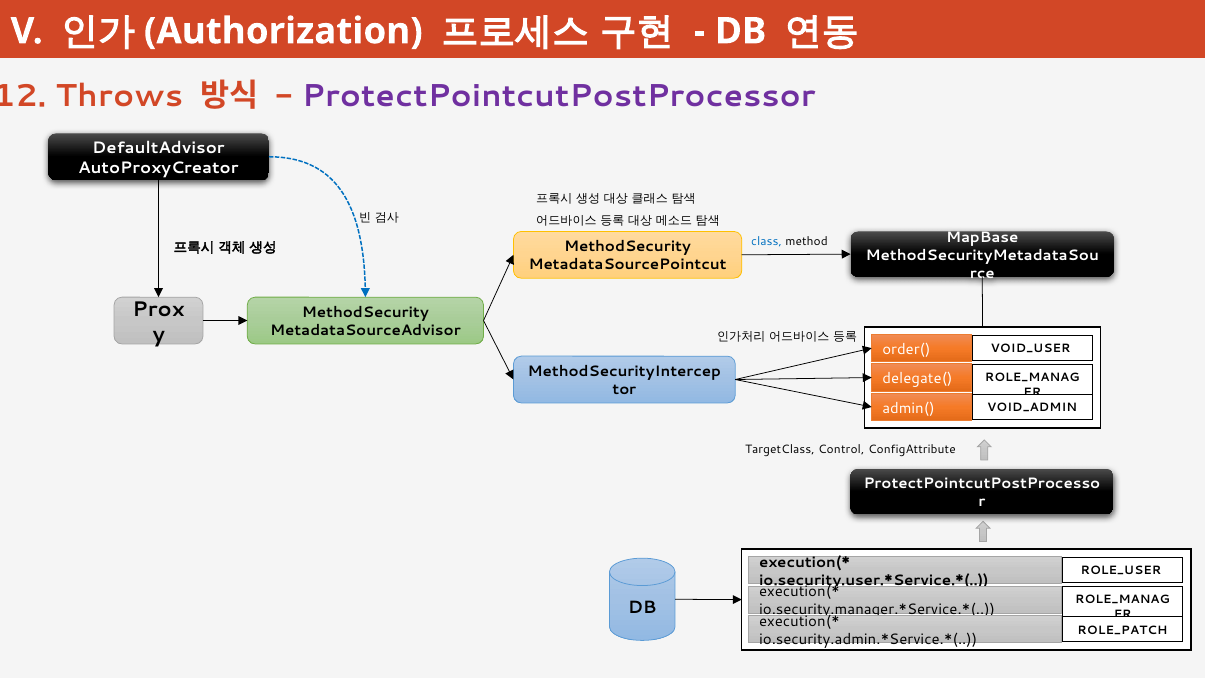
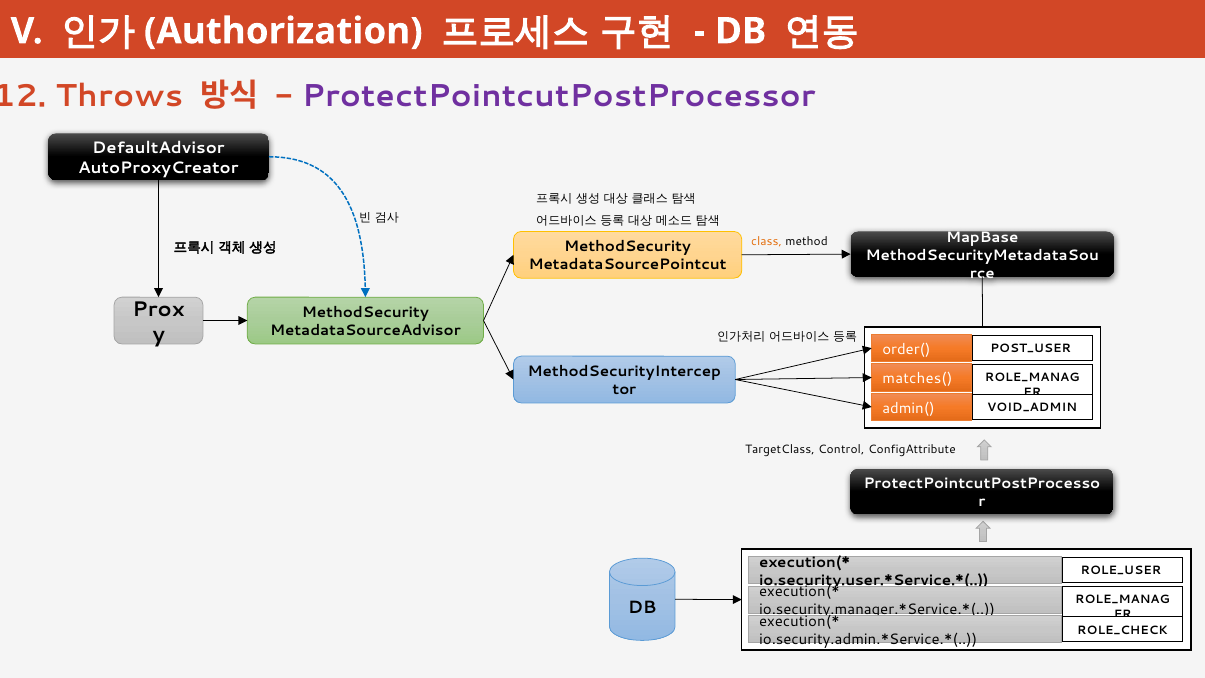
class colour: blue -> orange (767, 241)
VOID_USER: VOID_USER -> POST_USER (1031, 349)
delegate(: delegate( -> matches( (917, 378)
ROLE_PATCH: ROLE_PATCH -> ROLE_CHECK (1122, 630)
